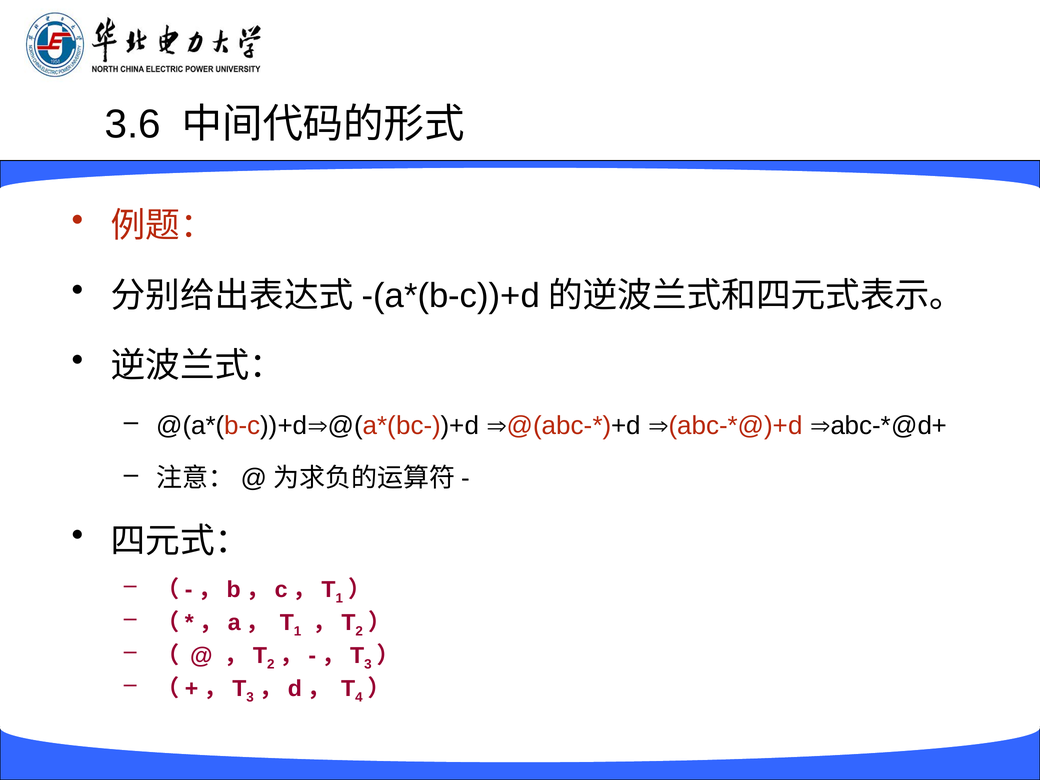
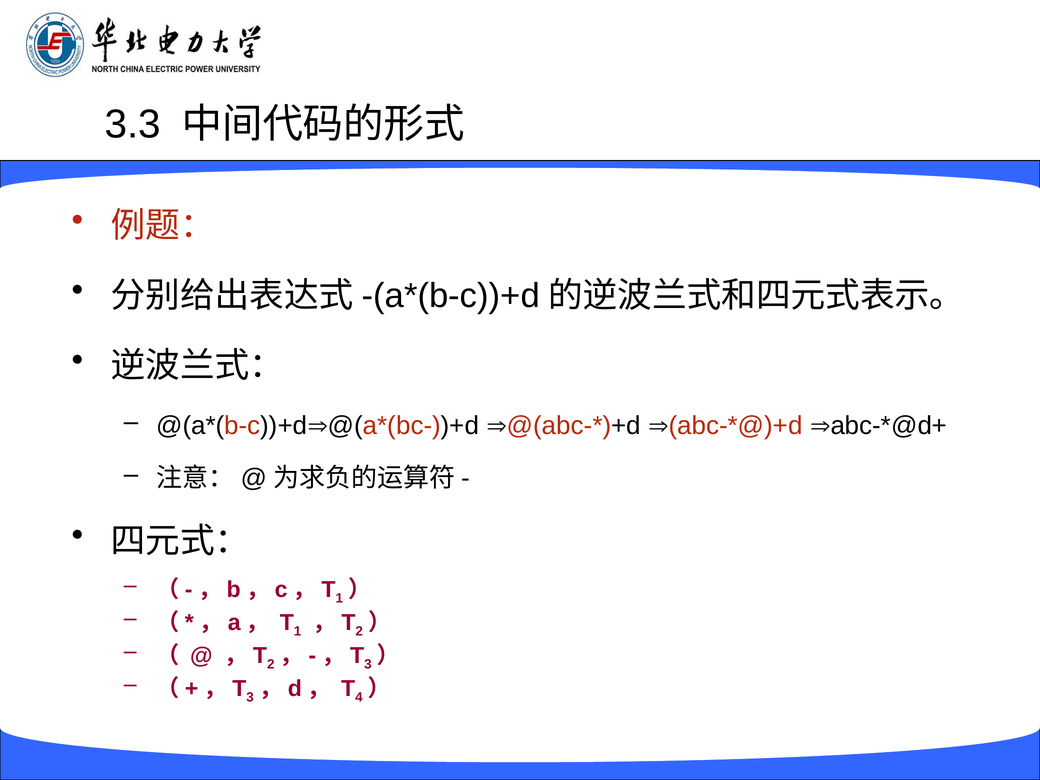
3.6: 3.6 -> 3.3 (133, 124)
